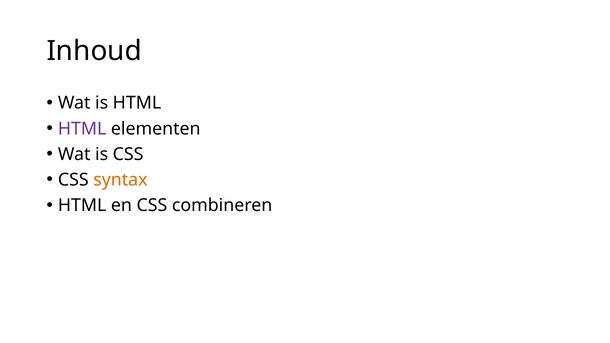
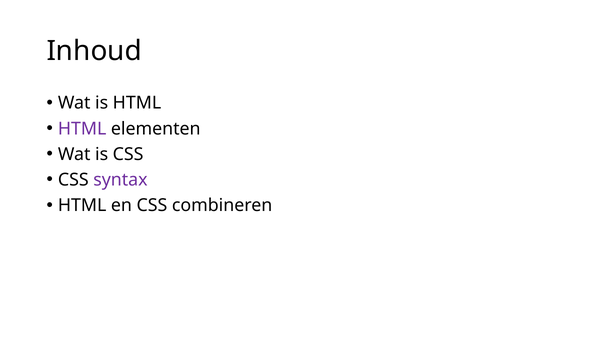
syntax colour: orange -> purple (120, 180)
